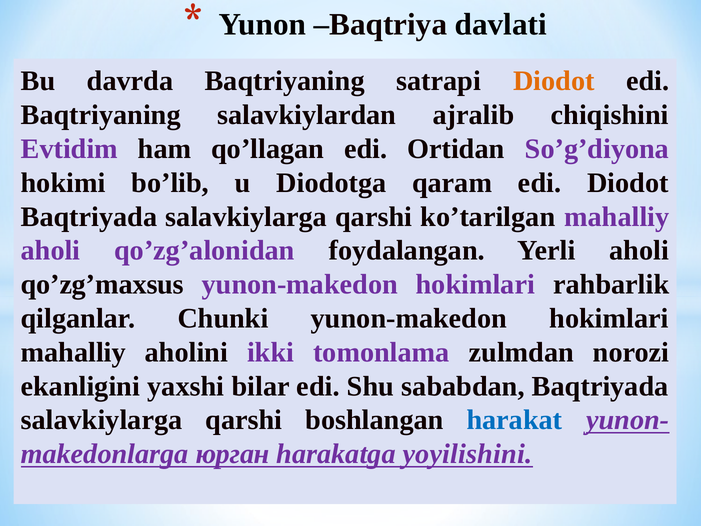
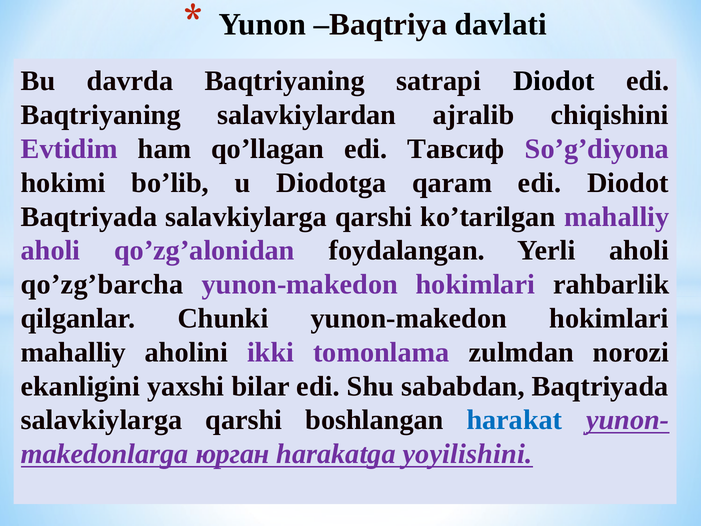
Diodot colour: orange -> black (554, 81)
Ortidan: Ortidan -> Тавсиф (456, 149)
qo’zg’maxsus: qo’zg’maxsus -> qo’zg’barcha (102, 284)
